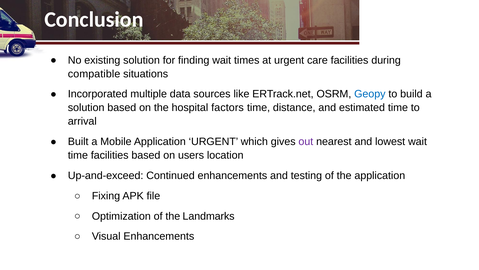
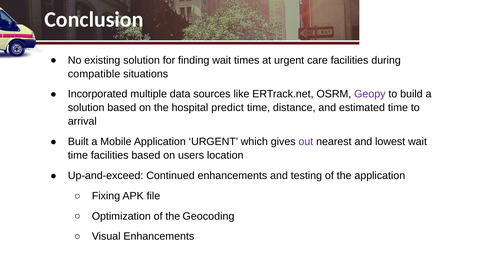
Geopy colour: blue -> purple (370, 94)
factors: factors -> predict (228, 108)
Landmarks: Landmarks -> Geocoding (209, 216)
